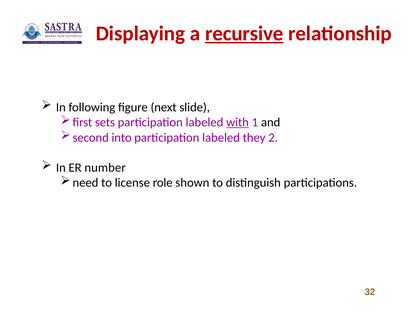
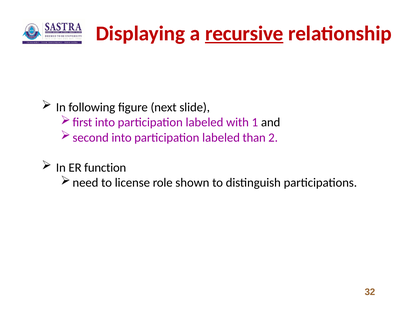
first sets: sets -> into (105, 122)
with underline: present -> none (238, 122)
they: they -> than (254, 138)
number: number -> function (105, 168)
